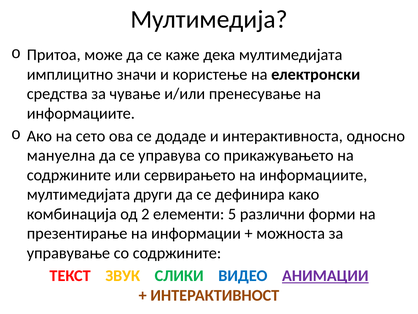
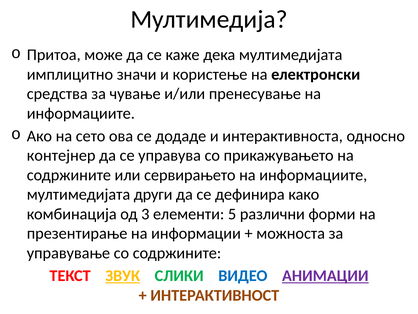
мануелна: мануелна -> контејнер (61, 155)
2: 2 -> 3 (145, 214)
ЗВУК underline: none -> present (123, 275)
